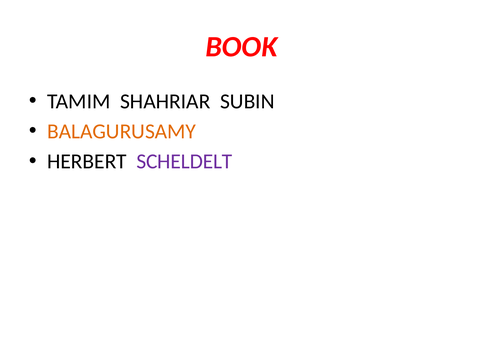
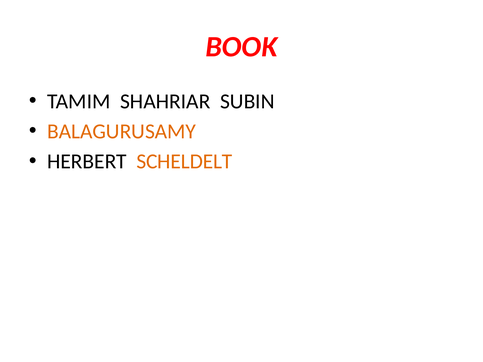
SCHELDELT colour: purple -> orange (184, 162)
